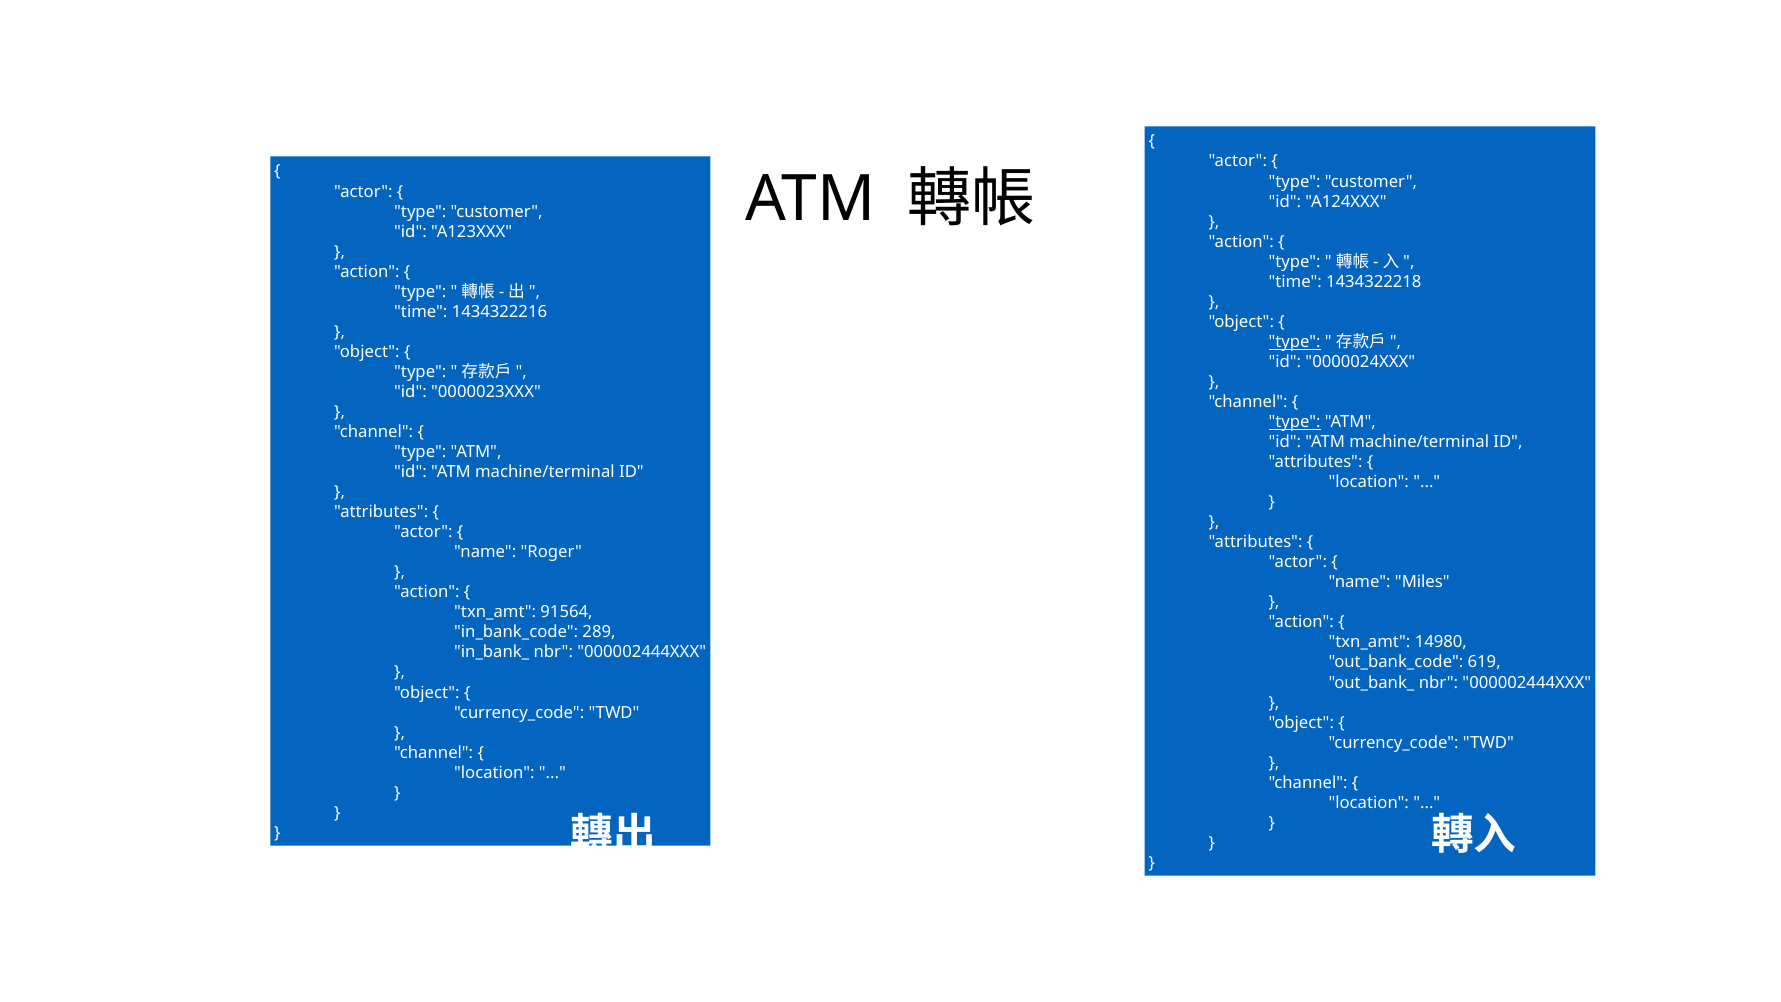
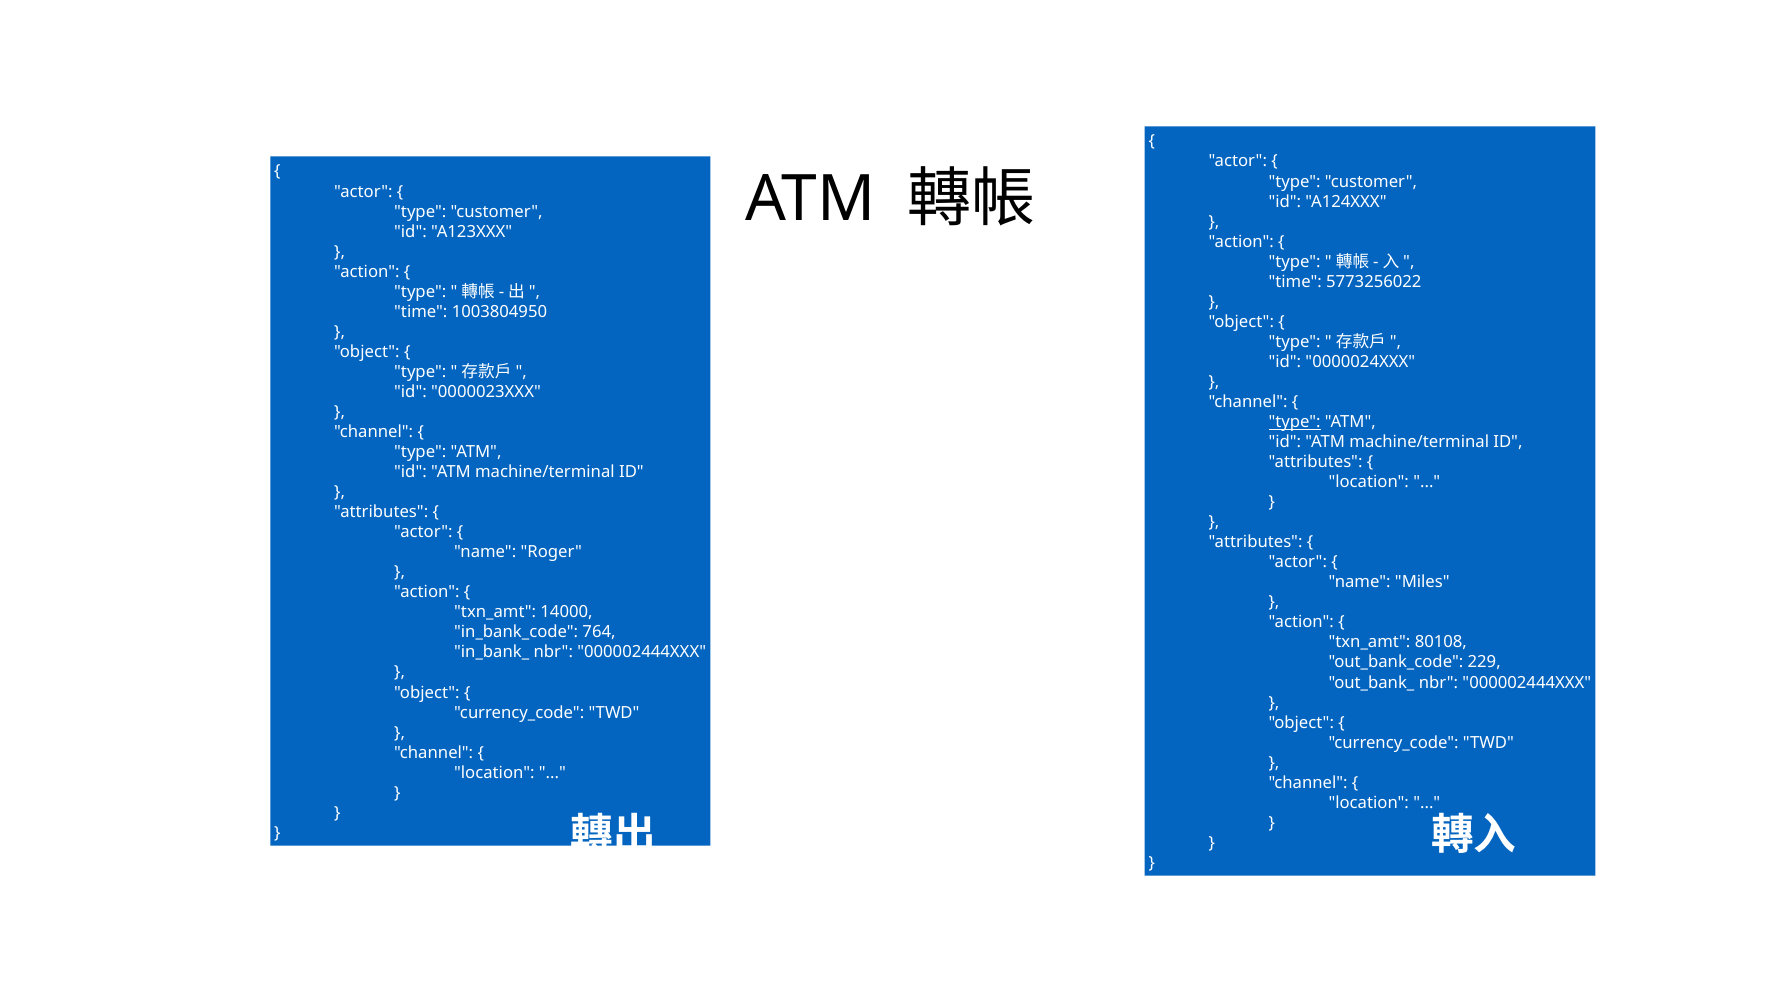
1434322218: 1434322218 -> 5773256022 (1374, 282)
1434322216: 1434322216 -> 1003804950 (499, 312)
type underline: present -> none (1295, 342)
91564: 91564 -> 14000 (567, 612)
289: 289 -> 764 (599, 632)
14980: 14980 -> 80108 (1441, 642)
619: 619 -> 229 (1484, 662)
